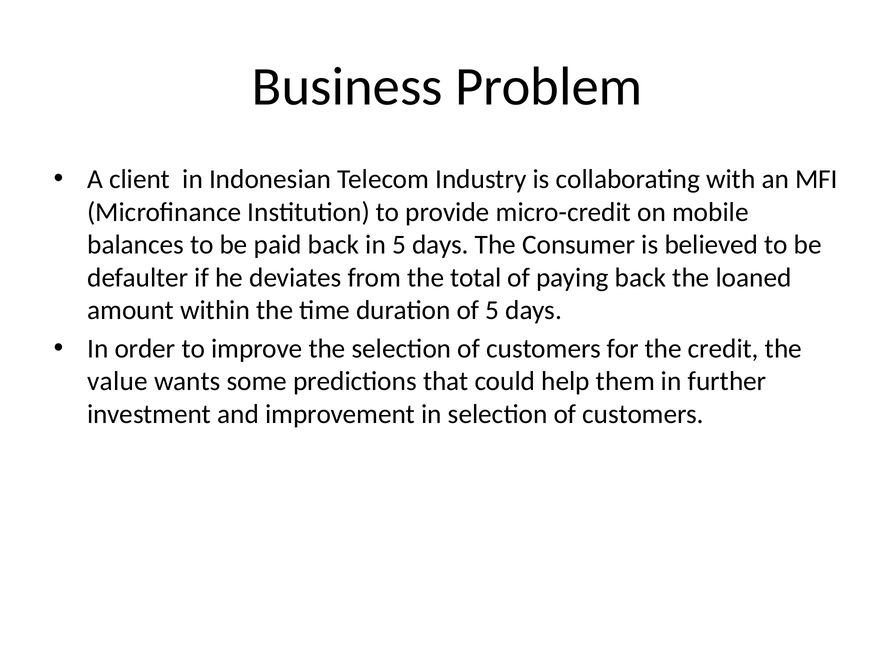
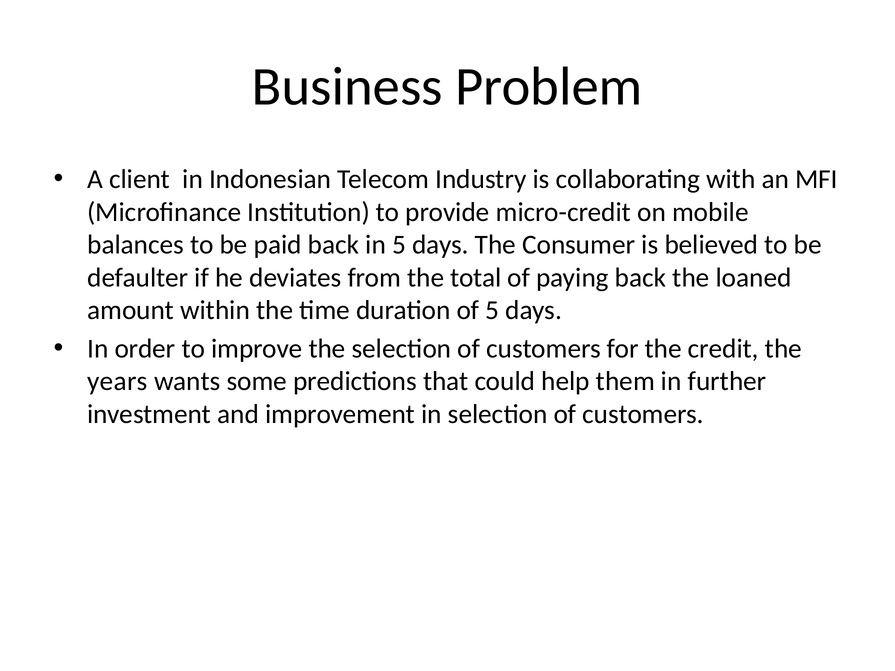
value: value -> years (118, 381)
